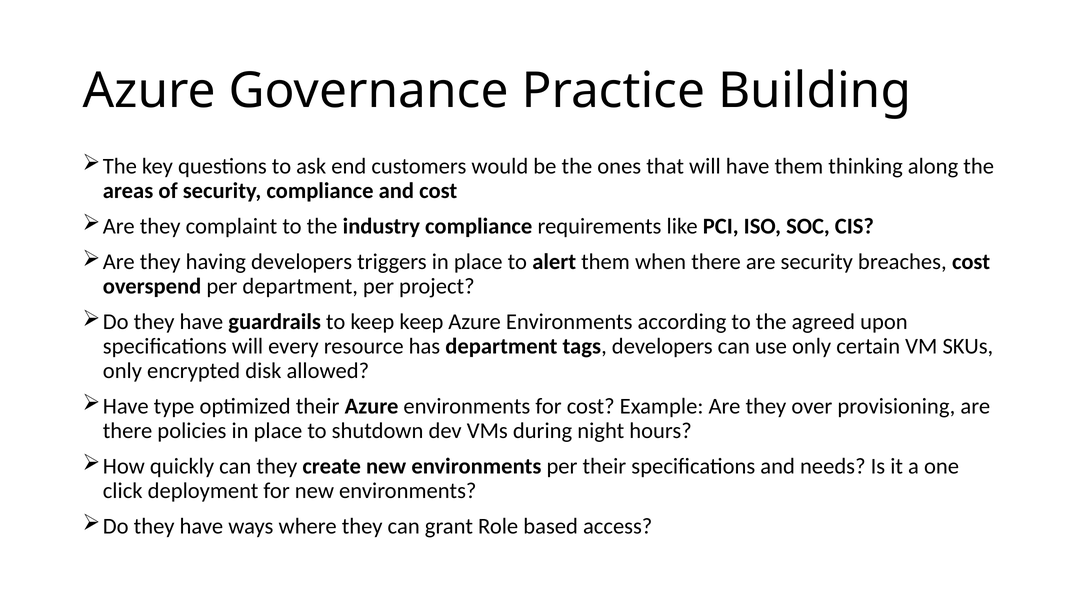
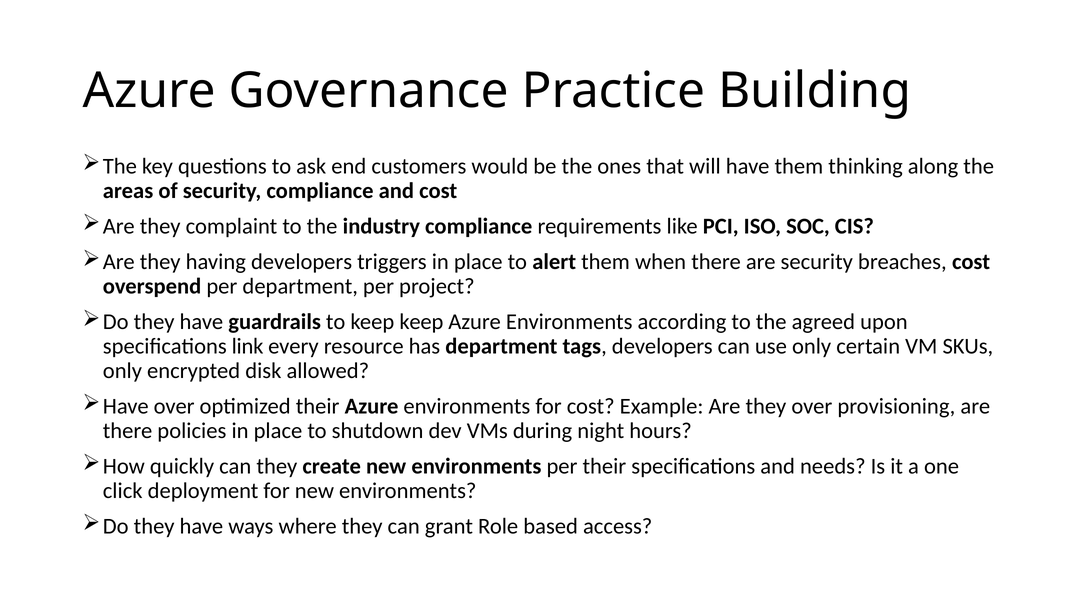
specifications will: will -> link (248, 346)
Have type: type -> over (174, 406)
